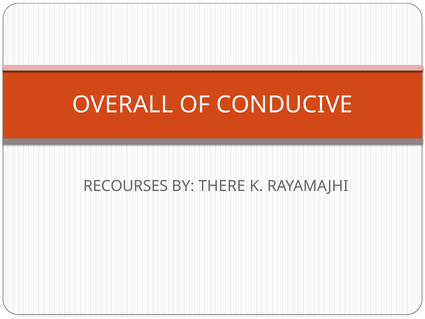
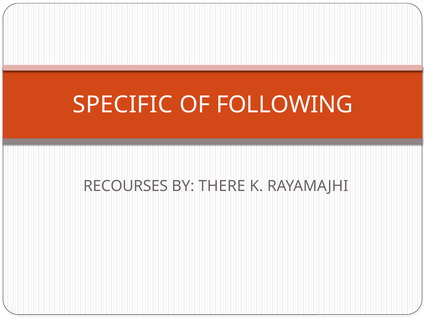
OVERALL: OVERALL -> SPECIFIC (123, 105)
CONDUCIVE: CONDUCIVE -> FOLLOWING (285, 105)
